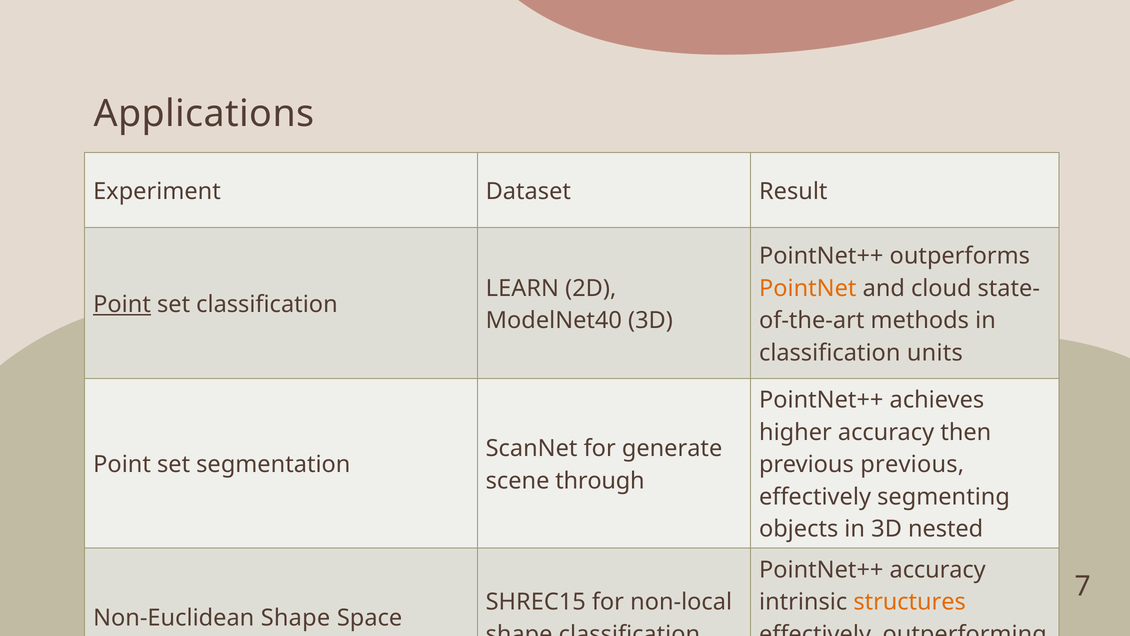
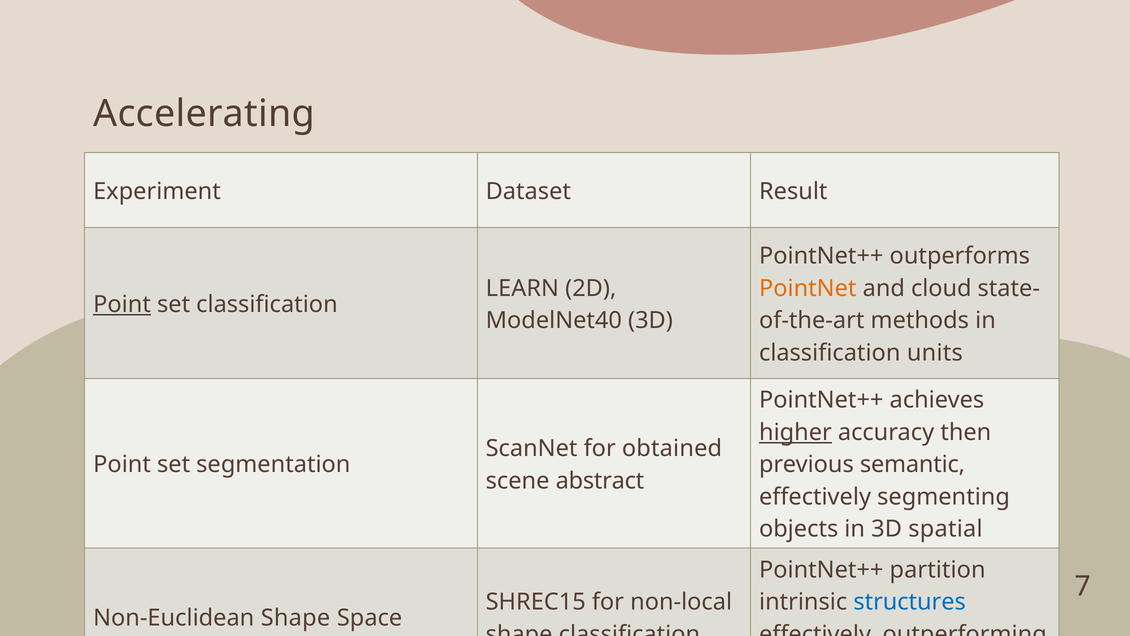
Applications: Applications -> Accelerating (204, 114)
higher underline: none -> present (795, 432)
generate: generate -> obtained (672, 448)
previous previous: previous -> semantic (912, 464)
through: through -> abstract (600, 480)
nested: nested -> spatial (945, 529)
PointNet++ accuracy: accuracy -> partition (938, 569)
structures colour: orange -> blue (910, 602)
